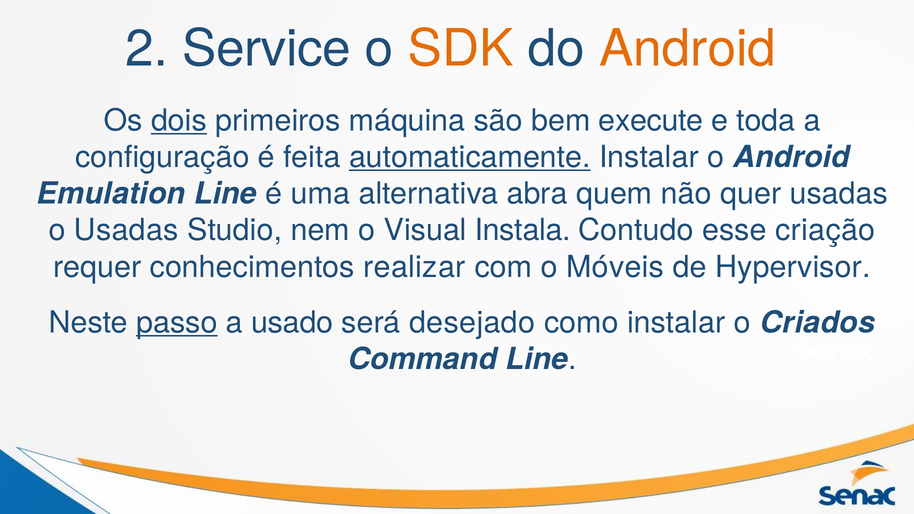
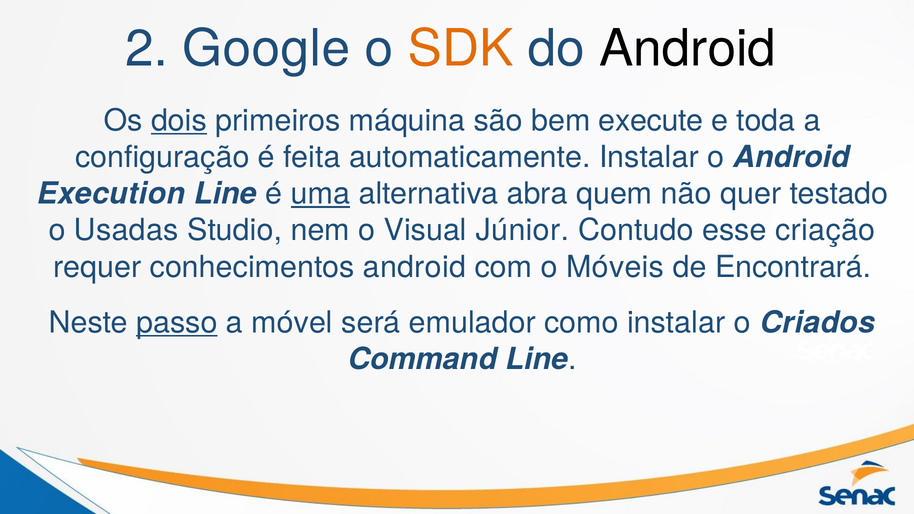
Service: Service -> Google (266, 49)
Android colour: orange -> black (688, 49)
automaticamente underline: present -> none (470, 157)
Emulation: Emulation -> Execution (111, 194)
uma underline: none -> present (320, 194)
quer usadas: usadas -> testado (839, 194)
Instala: Instala -> Júnior (522, 230)
conhecimentos realizar: realizar -> android (414, 267)
Hypervisor: Hypervisor -> Encontrará (793, 267)
usado: usado -> móvel (292, 323)
desejado: desejado -> emulador (472, 323)
